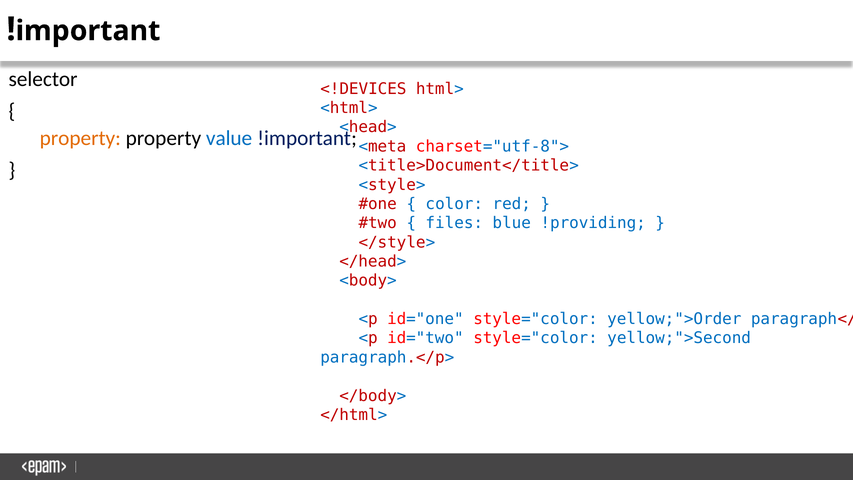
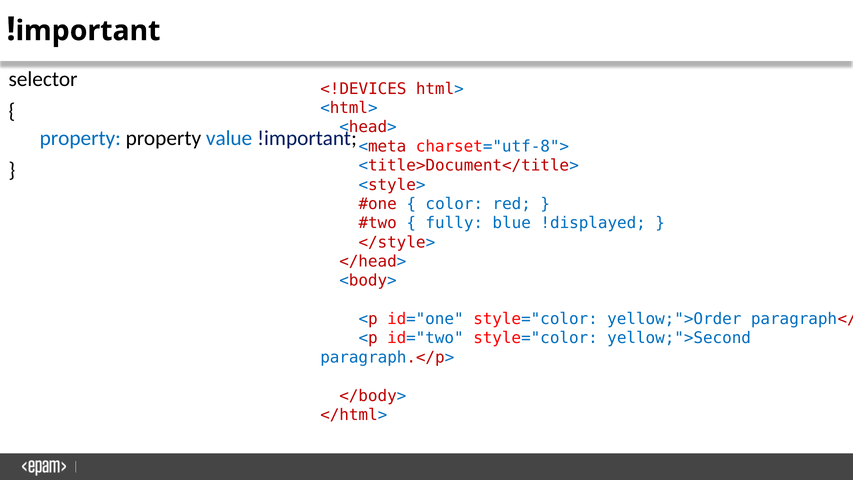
property colour: orange -> blue (80, 138)
files: files -> fully (454, 223)
!providing: !providing -> !displayed (593, 223)
